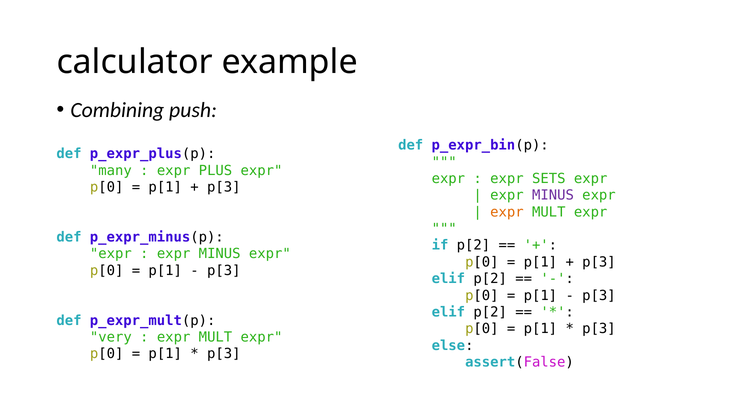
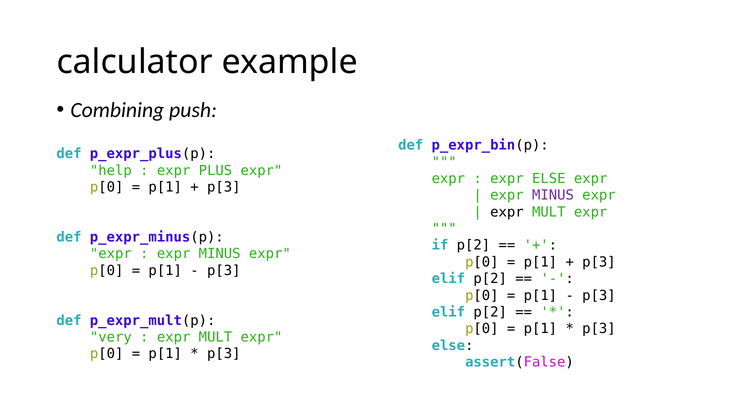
many: many -> help (111, 171)
expr SETS: SETS -> ELSE (549, 179)
expr colour: orange -> black (507, 212)
